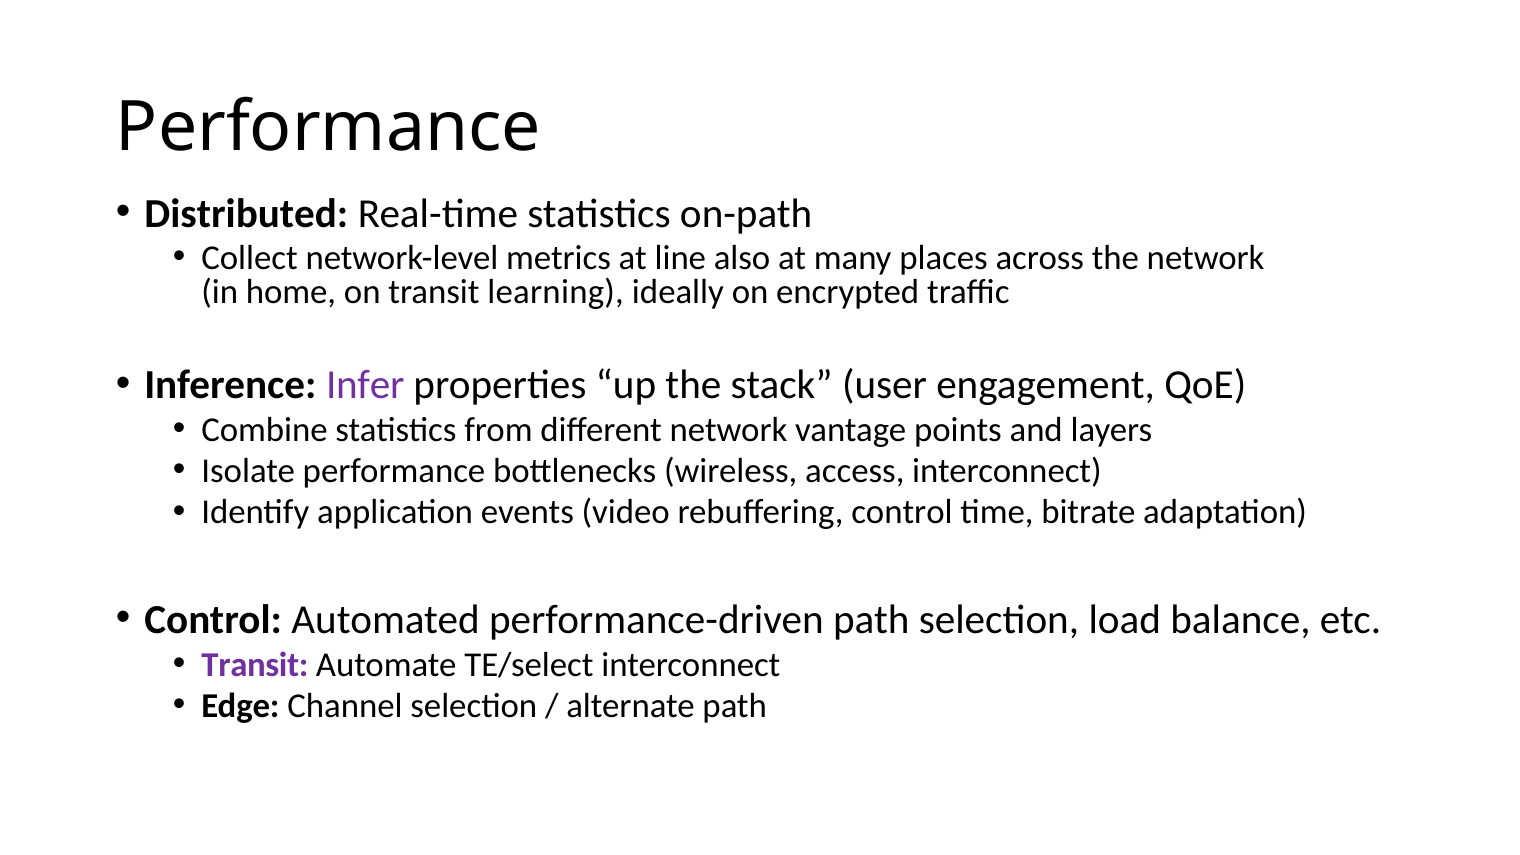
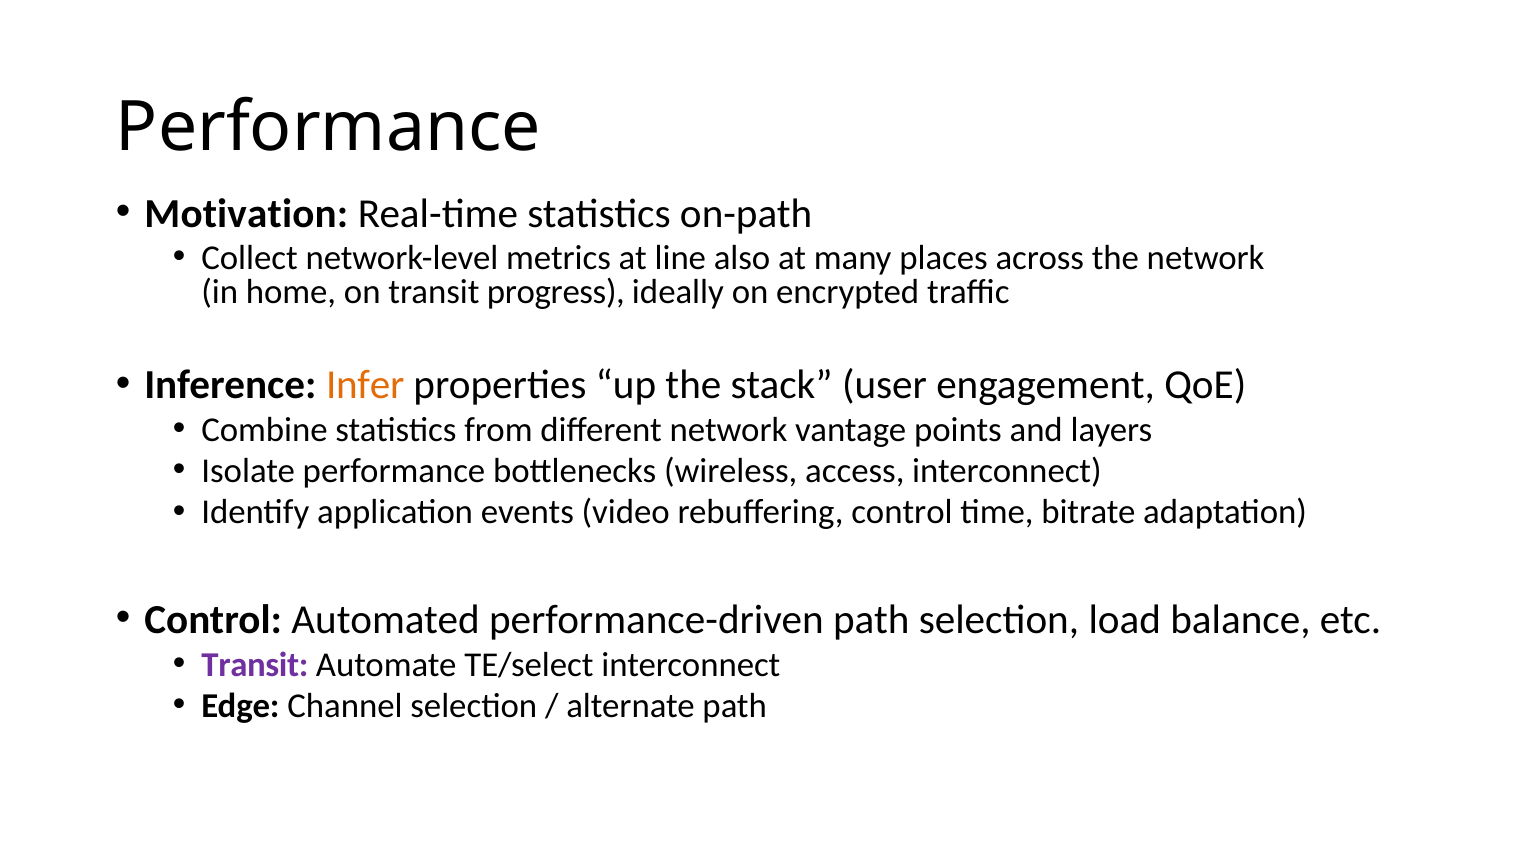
Distributed: Distributed -> Motivation (246, 214)
learning: learning -> progress (556, 292)
Infer colour: purple -> orange (365, 385)
